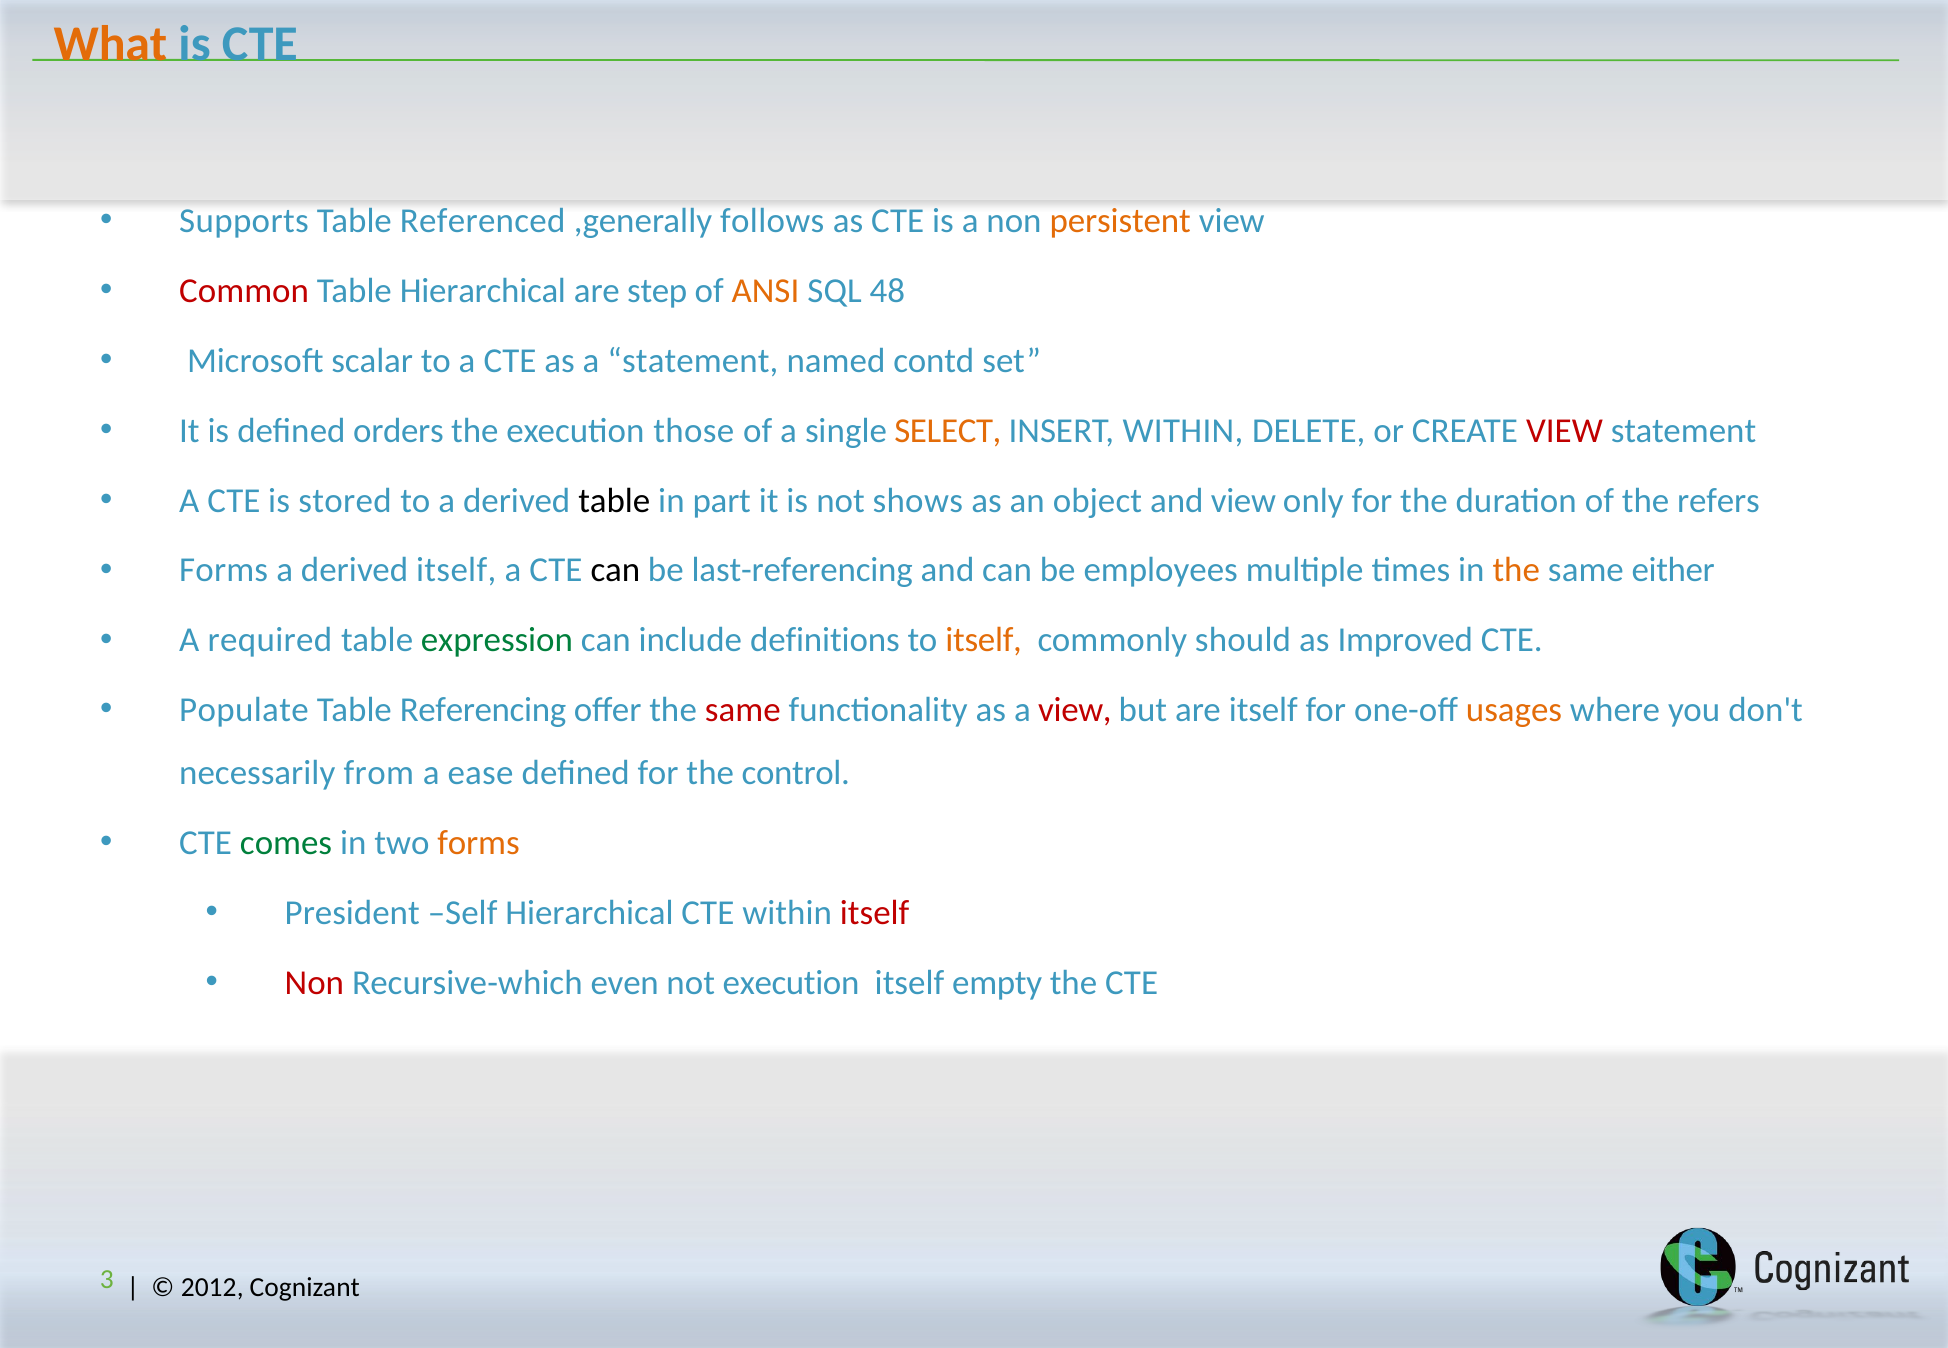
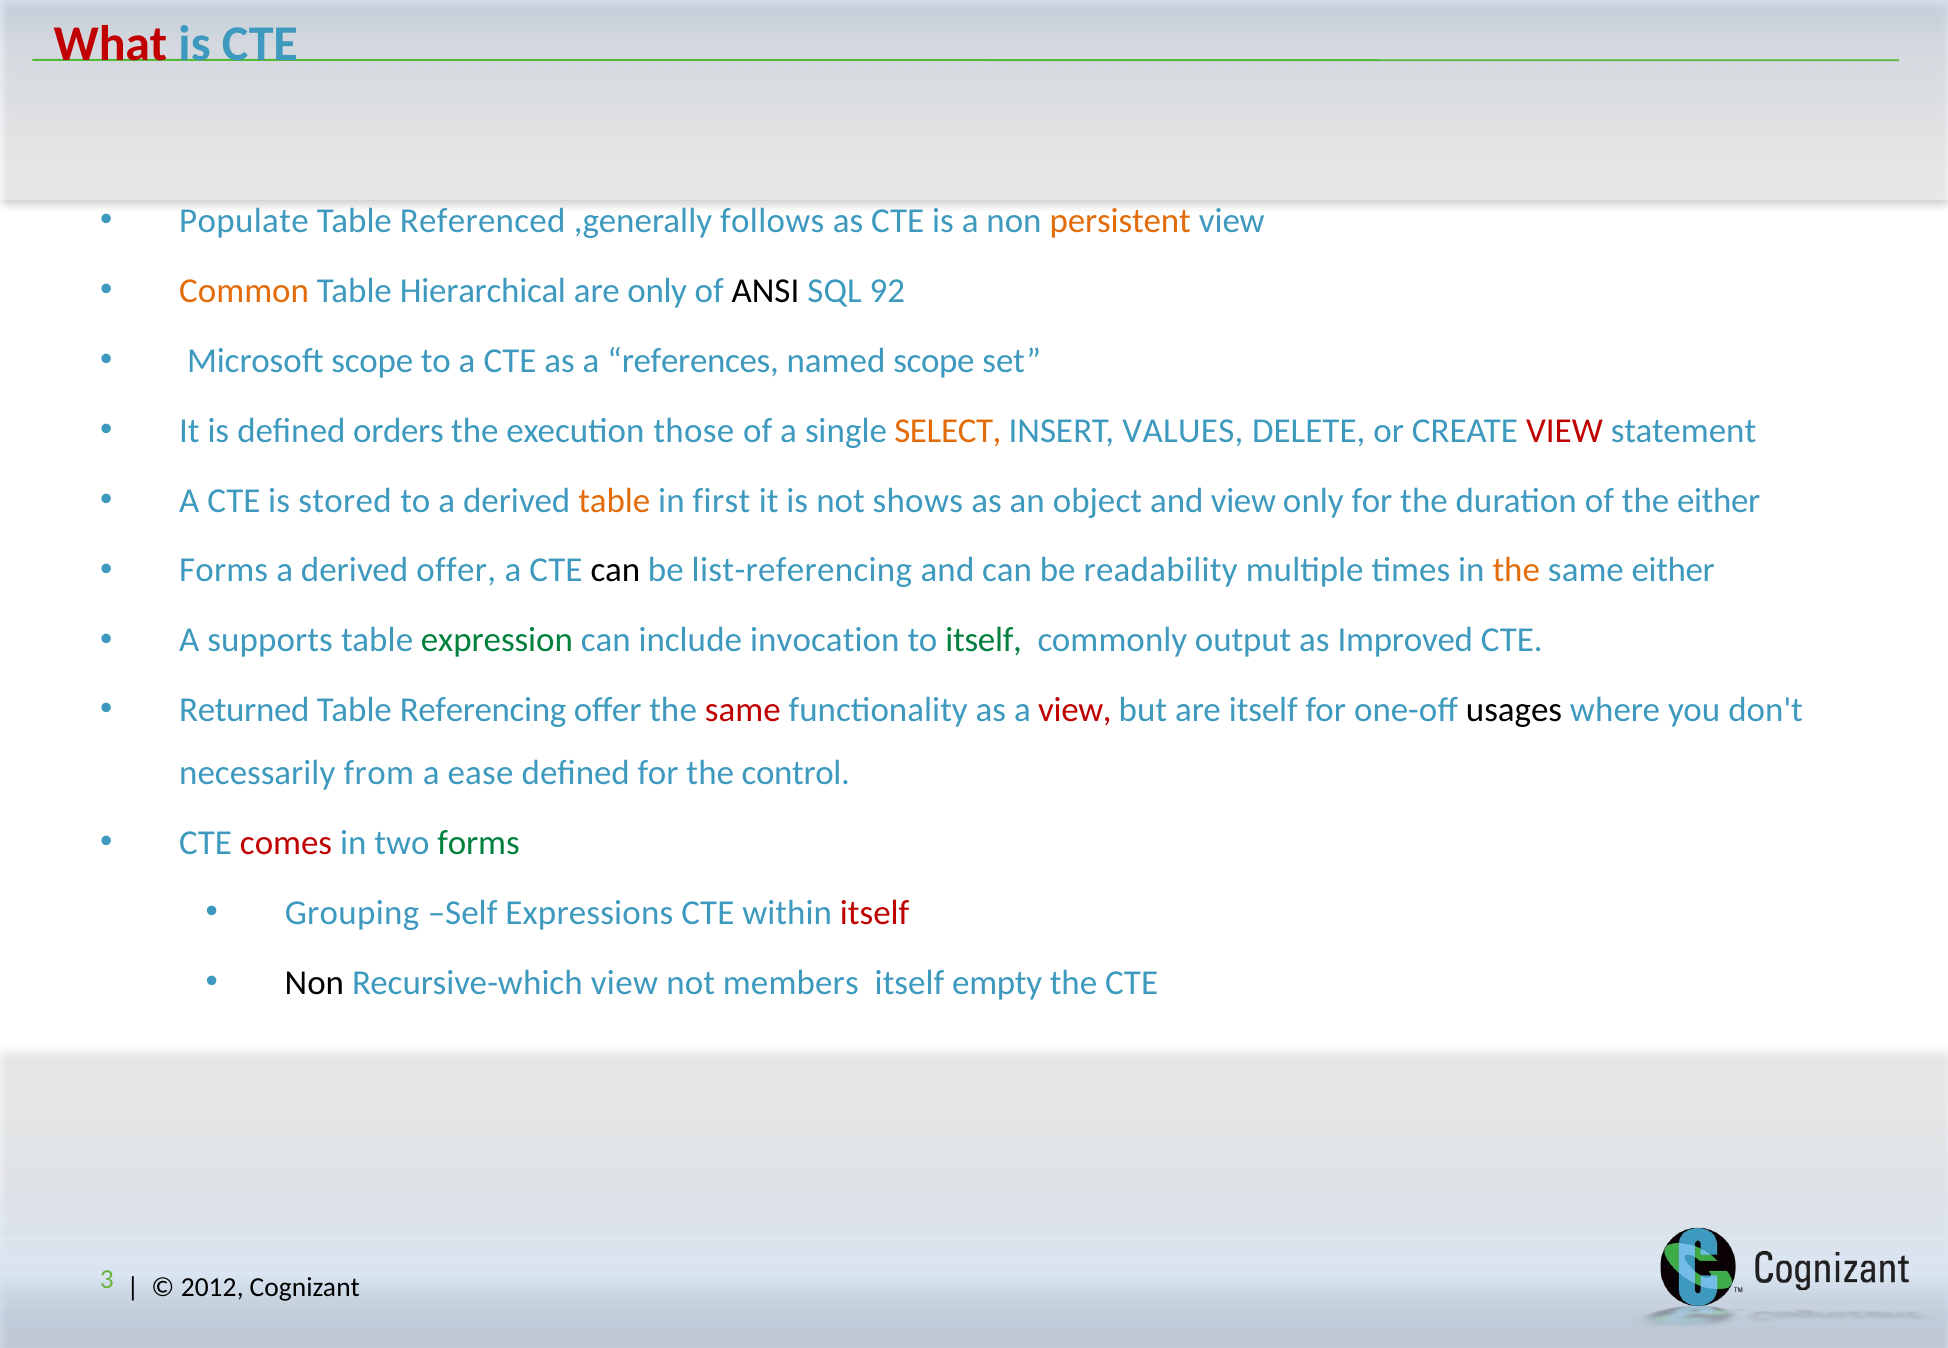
What colour: orange -> red (110, 44)
Supports: Supports -> Populate (244, 221)
Common colour: red -> orange (244, 291)
are step: step -> only (657, 291)
ANSI colour: orange -> black (765, 291)
48: 48 -> 92 (887, 291)
Microsoft scalar: scalar -> scope (372, 361)
a statement: statement -> references (693, 361)
named contd: contd -> scope (934, 361)
INSERT WITHIN: WITHIN -> VALUES (1183, 431)
table colour: black -> orange (614, 501)
part: part -> first (721, 501)
the refers: refers -> either (1719, 501)
derived itself: itself -> offer (456, 571)
last-referencing: last-referencing -> list-referencing (802, 571)
employees: employees -> readability (1161, 571)
required: required -> supports (270, 641)
definitions: definitions -> invocation (825, 641)
itself colour: orange -> green (984, 641)
should: should -> output (1243, 641)
Populate: Populate -> Returned (244, 711)
usages colour: orange -> black (1514, 711)
comes colour: green -> red (286, 843)
forms colour: orange -> green (479, 843)
President: President -> Grouping (352, 913)
Self Hierarchical: Hierarchical -> Expressions (589, 913)
Non colour: red -> black (314, 983)
Recursive-which even: even -> view (624, 983)
not execution: execution -> members (791, 983)
